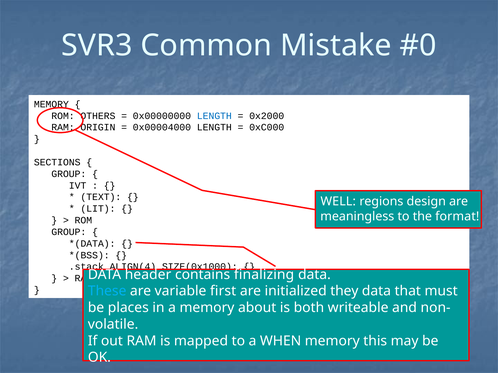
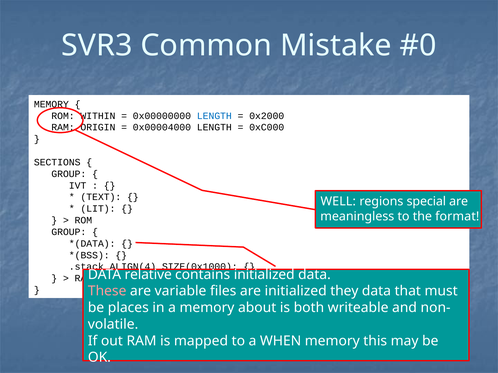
OTHERS: OTHERS -> WITHIN (98, 116)
design: design -> special (426, 202)
header: header -> relative (148, 275)
contains finalizing: finalizing -> initialized (264, 275)
These colour: light blue -> pink (107, 291)
first: first -> files (223, 291)
